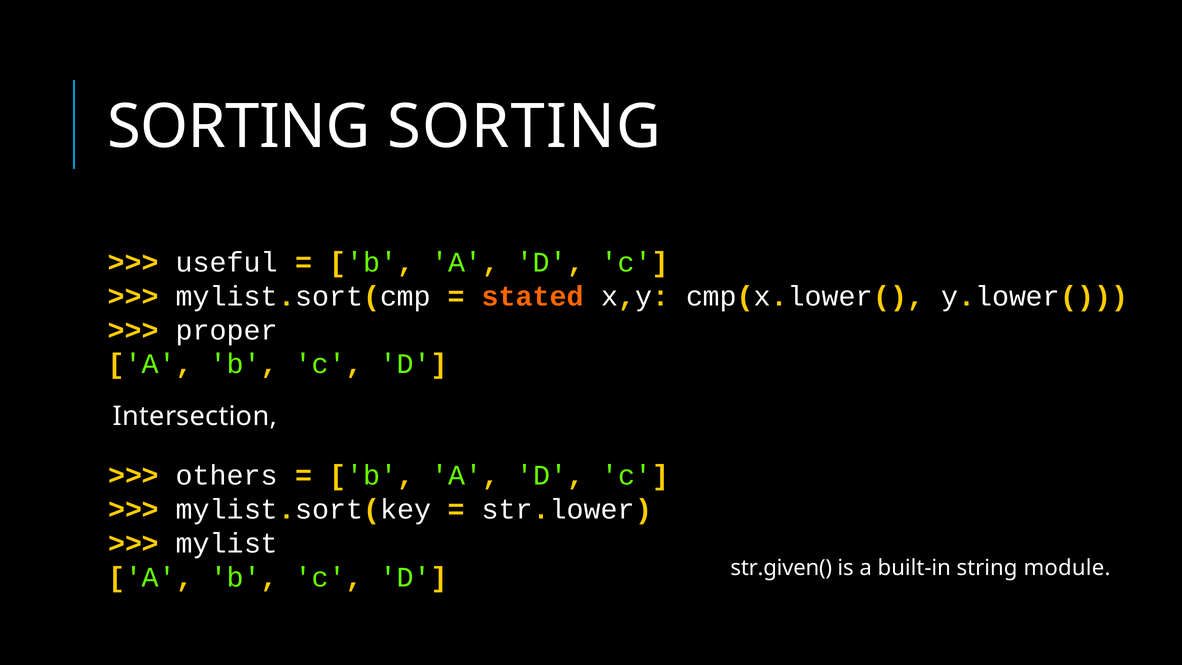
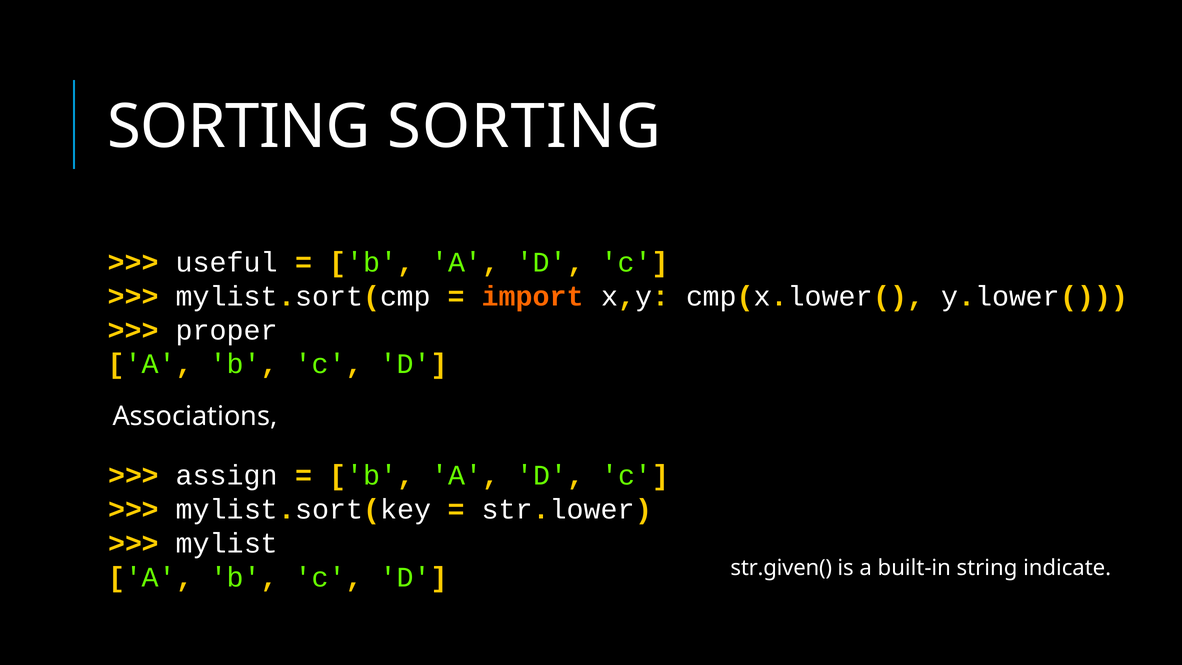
stated: stated -> import (533, 296)
Intersection: Intersection -> Associations (195, 416)
others: others -> assign (227, 475)
module: module -> indicate (1067, 568)
